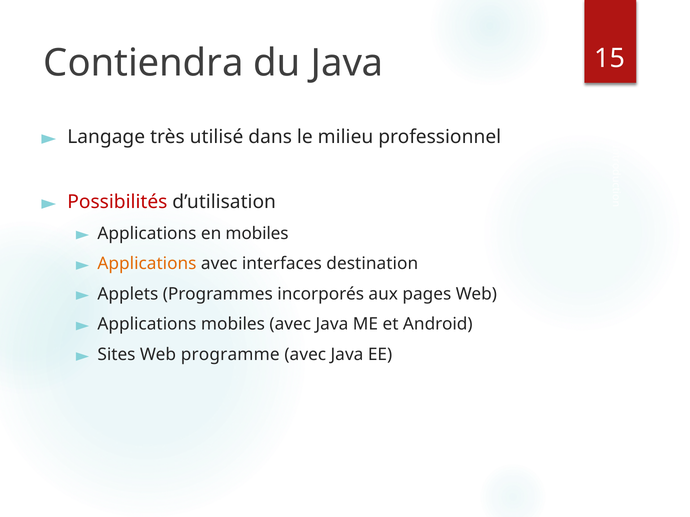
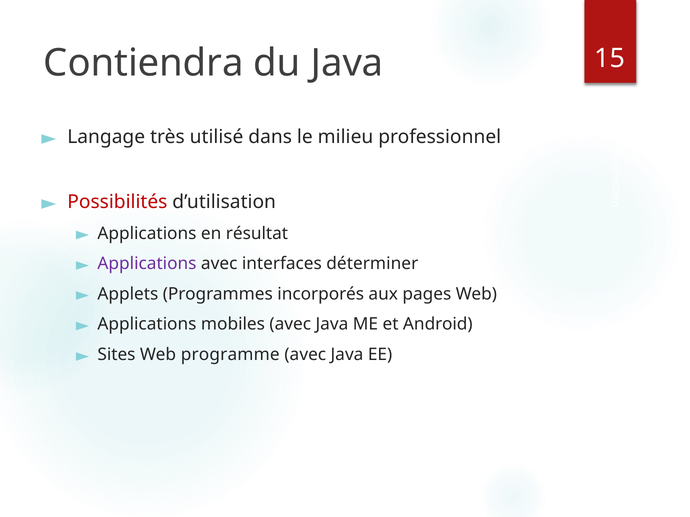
en mobiles: mobiles -> résultat (257, 234)
Applications colour: orange -> purple (147, 264)
destination: destination -> déterminer (372, 264)
